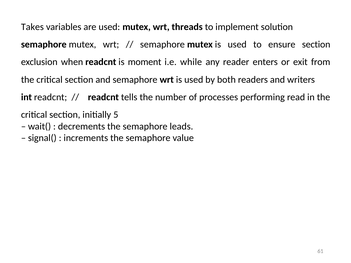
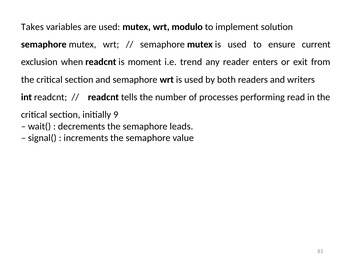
threads: threads -> modulo (187, 27)
ensure section: section -> current (316, 45)
while: while -> trend (191, 62)
5: 5 -> 9 (116, 115)
